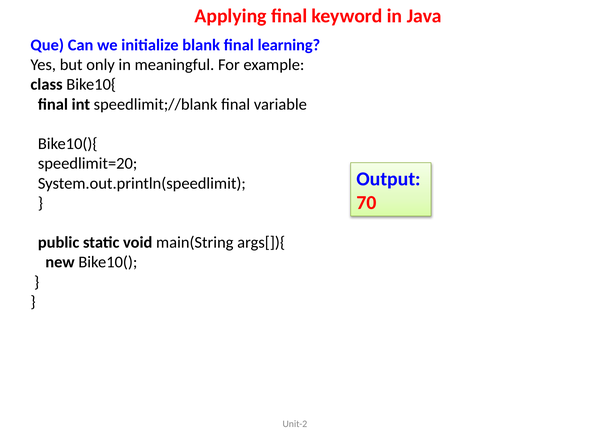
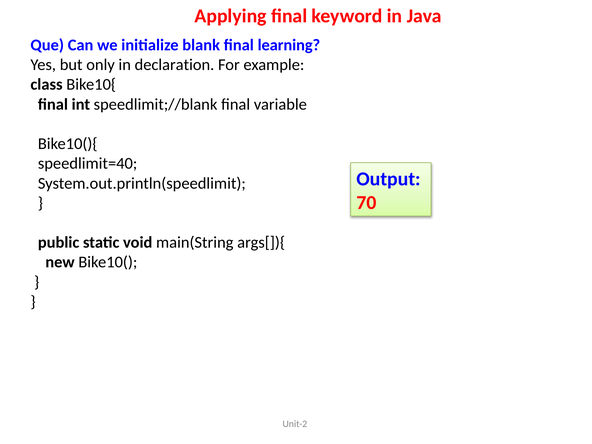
meaningful: meaningful -> declaration (174, 65)
speedlimit=20: speedlimit=20 -> speedlimit=40 (88, 164)
